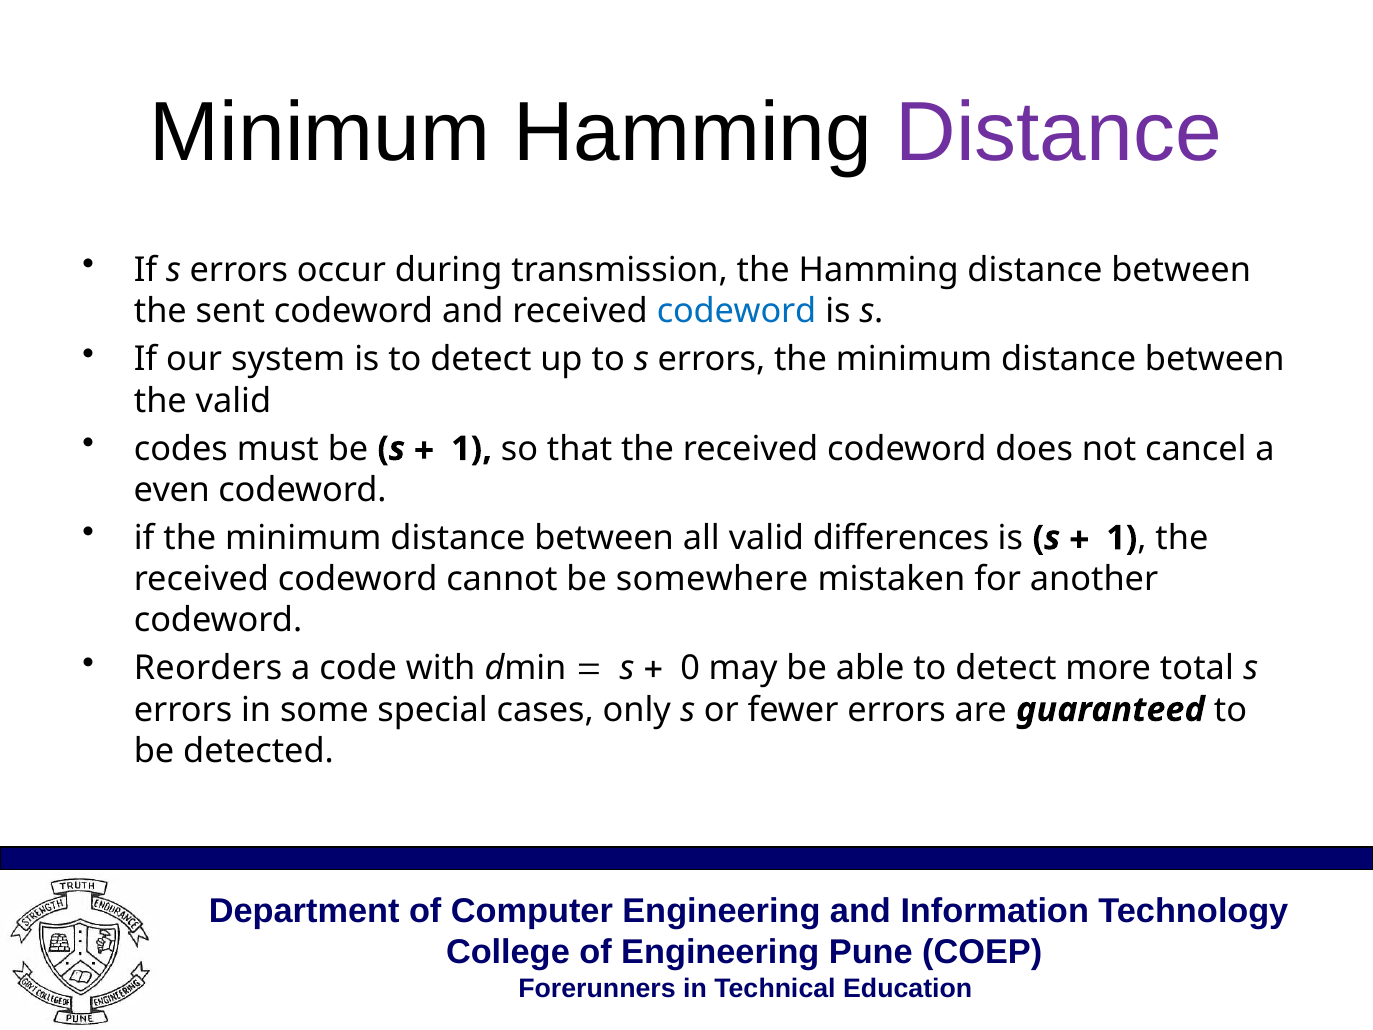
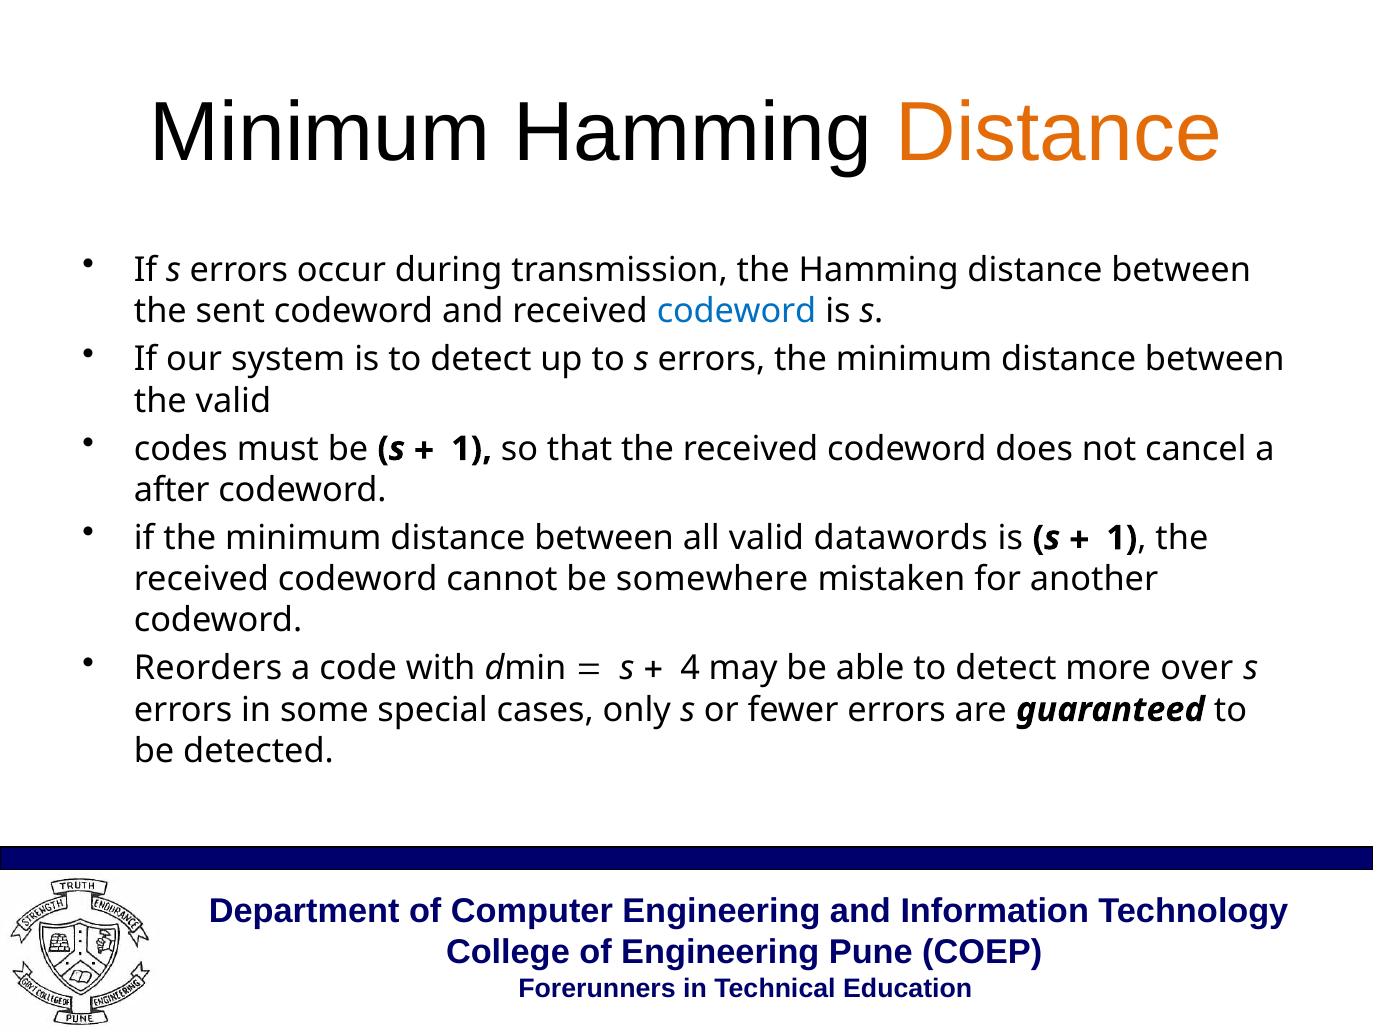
Distance colour: purple -> orange (1059, 133)
even: even -> after (172, 490)
differences: differences -> datawords (901, 538)
0: 0 -> 4 (690, 668)
total: total -> over (1197, 668)
